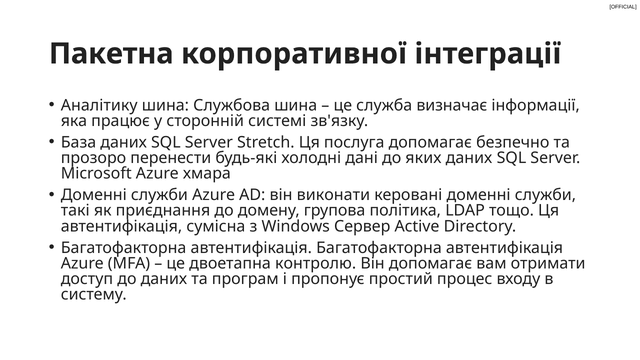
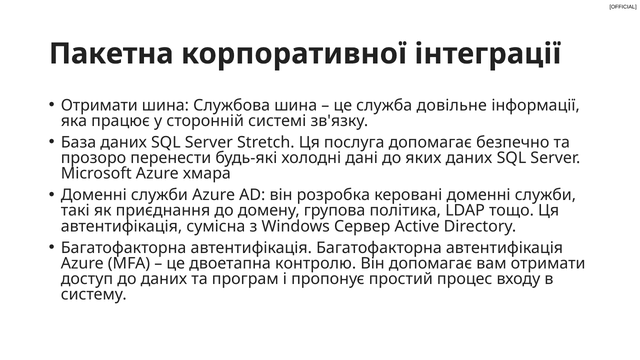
Аналітику: Аналітику -> Отримати (99, 105)
визначає: визначає -> довільне (452, 105)
виконати: виконати -> розробка (333, 195)
